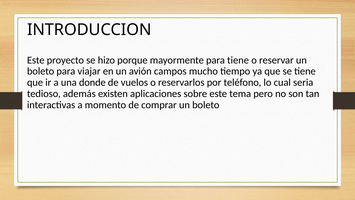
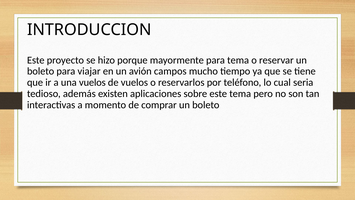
para tiene: tiene -> tema (238, 60)
una donde: donde -> vuelos (92, 82)
